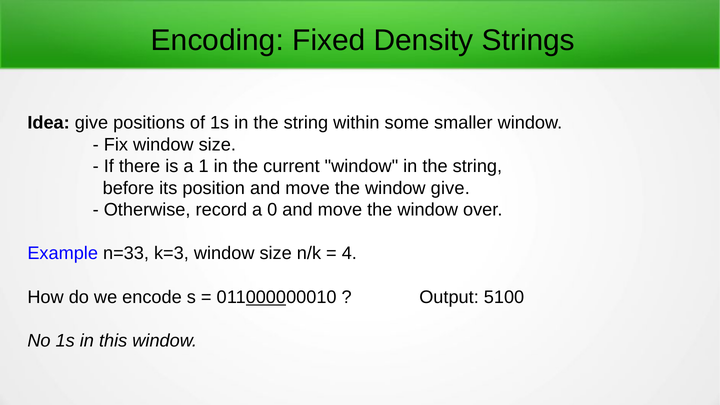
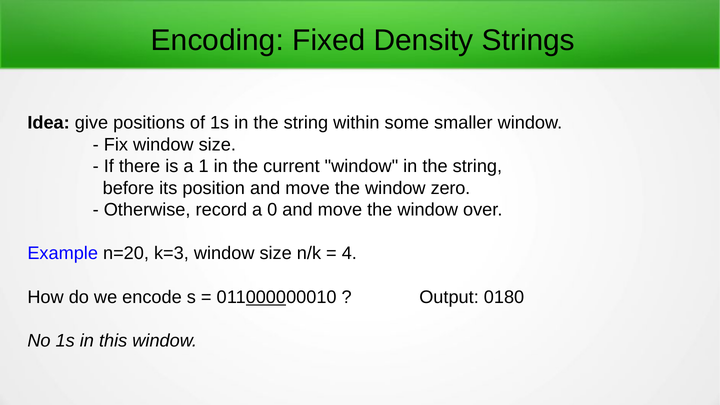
window give: give -> zero (450, 188)
n=33: n=33 -> n=20 (126, 253)
5100: 5100 -> 0180 (504, 297)
